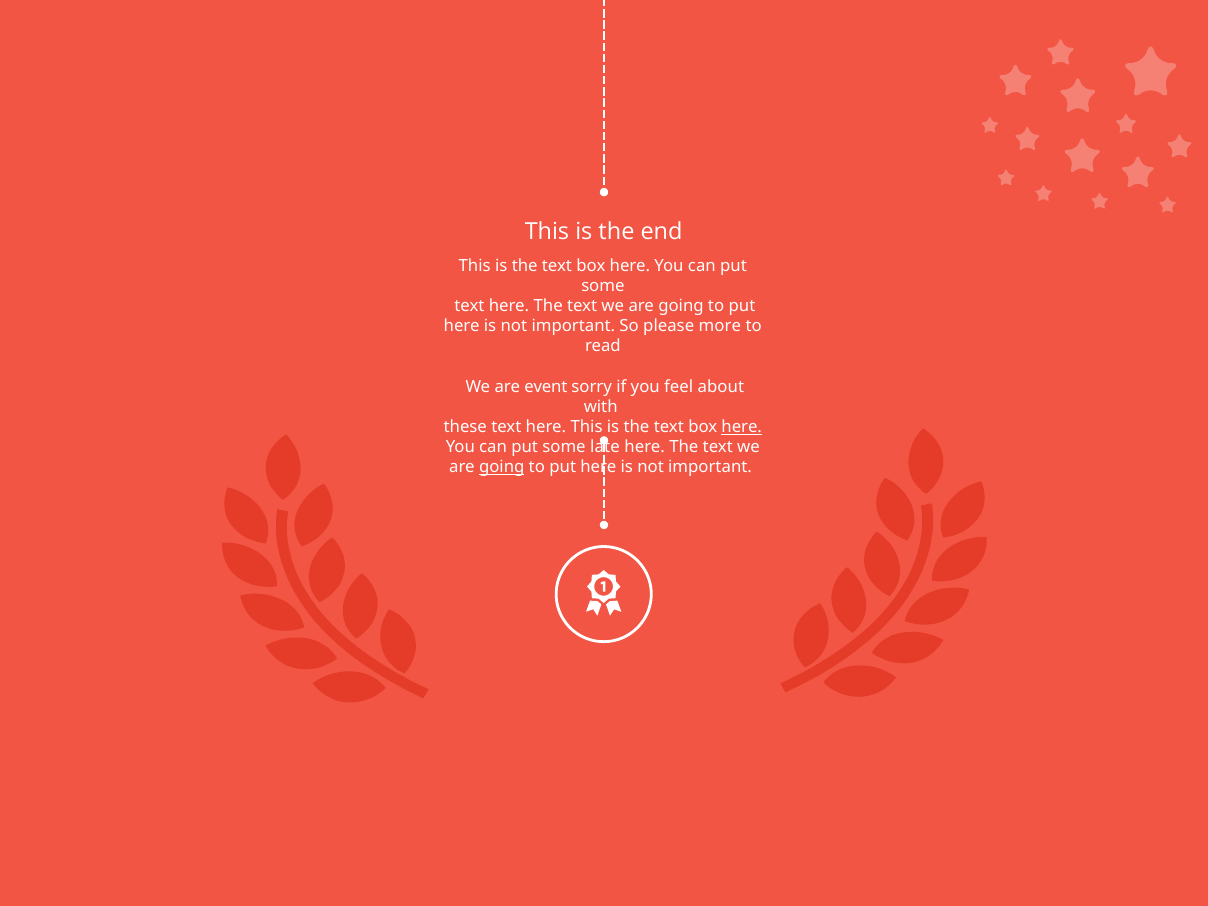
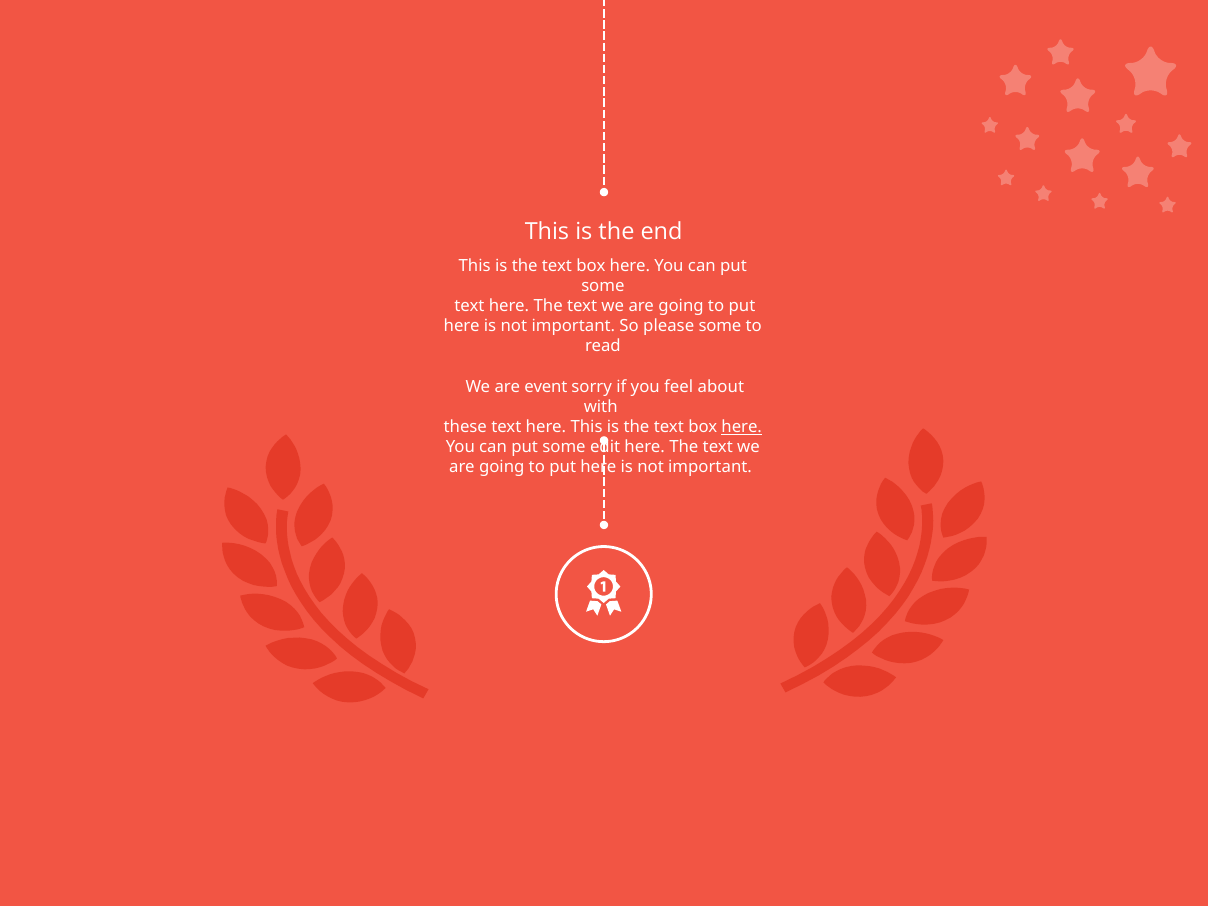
please more: more -> some (720, 326)
late: late -> edit (605, 447)
going underline: present -> none (502, 467)
